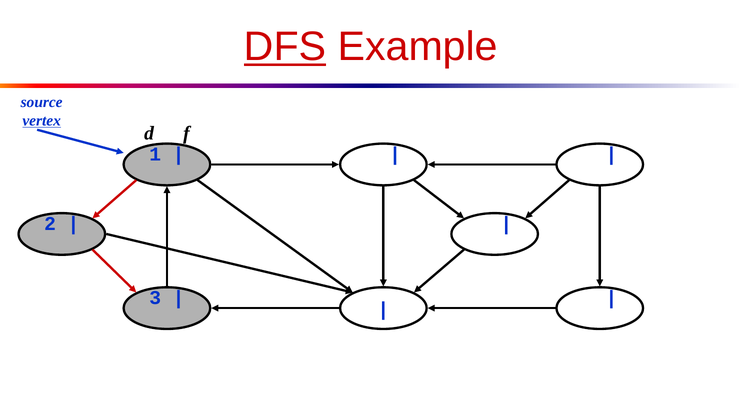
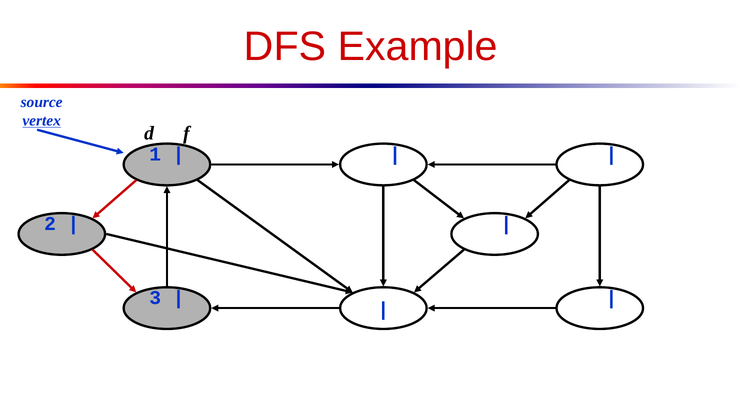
DFS underline: present -> none (285, 47)
